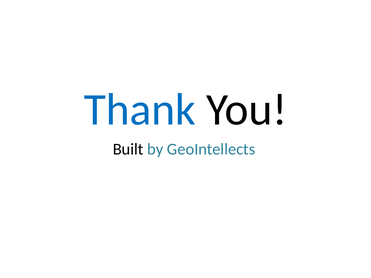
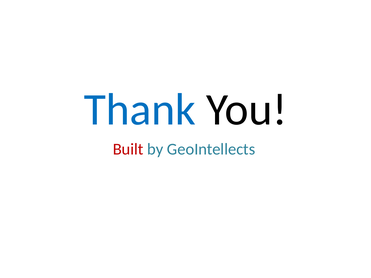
Built colour: black -> red (128, 149)
